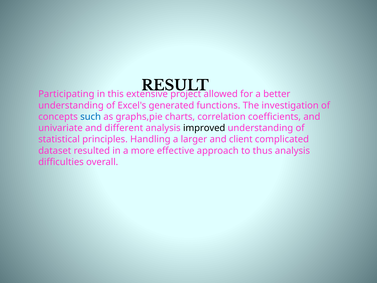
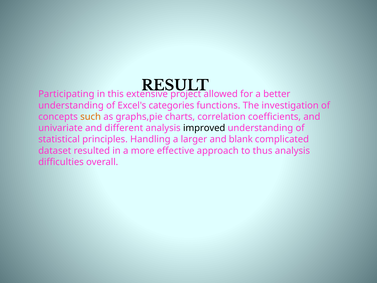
generated: generated -> categories (171, 105)
such colour: blue -> orange (91, 117)
client: client -> blank (241, 139)
